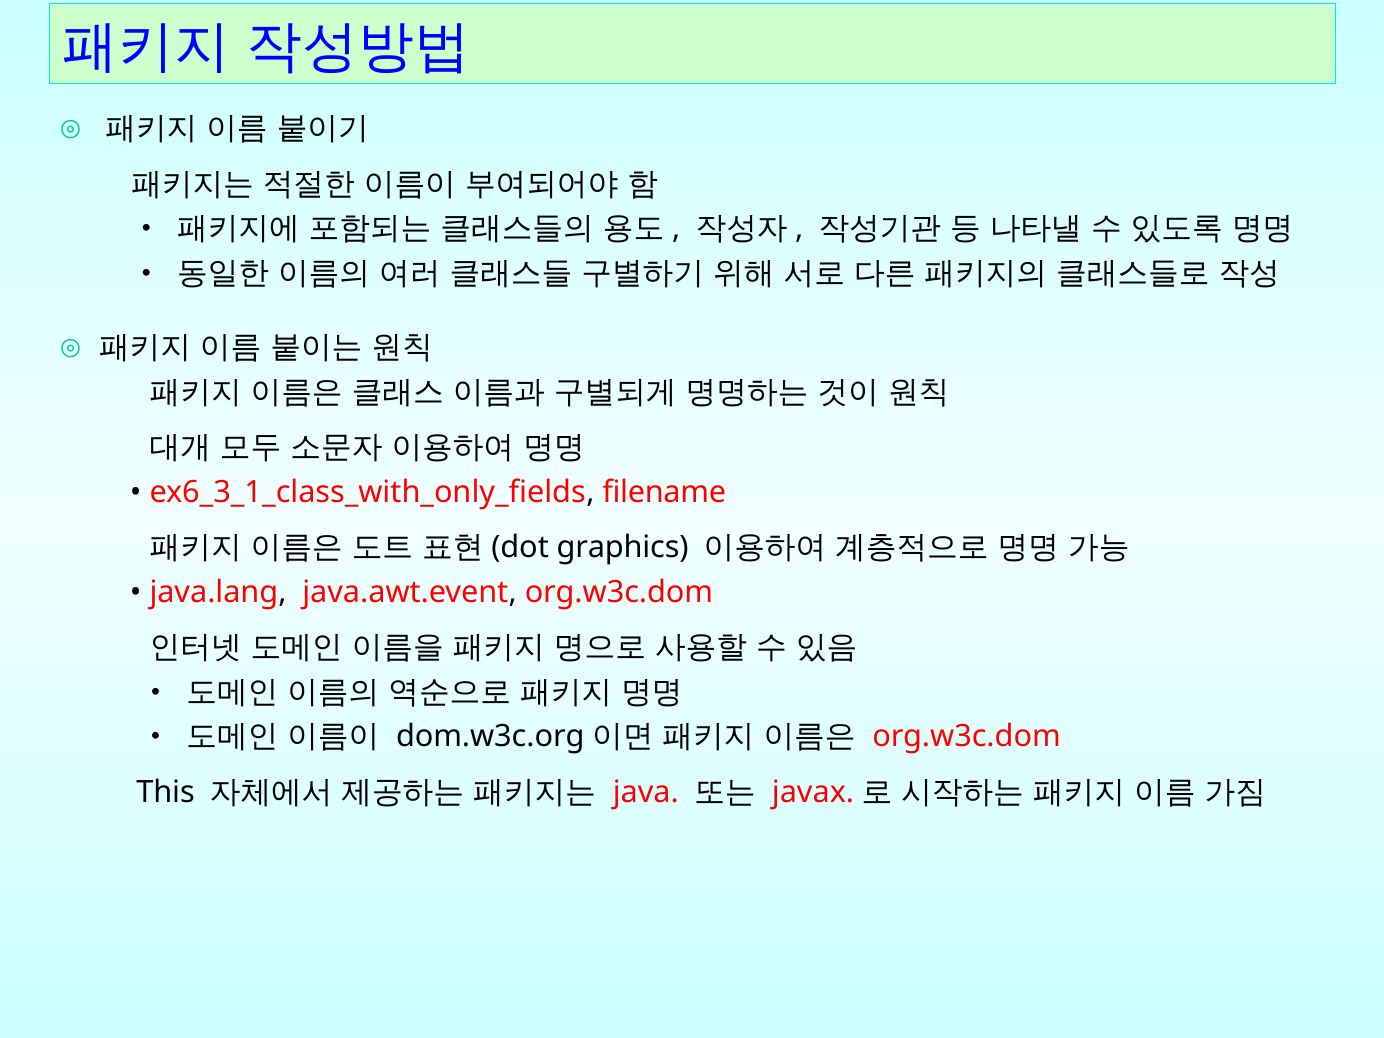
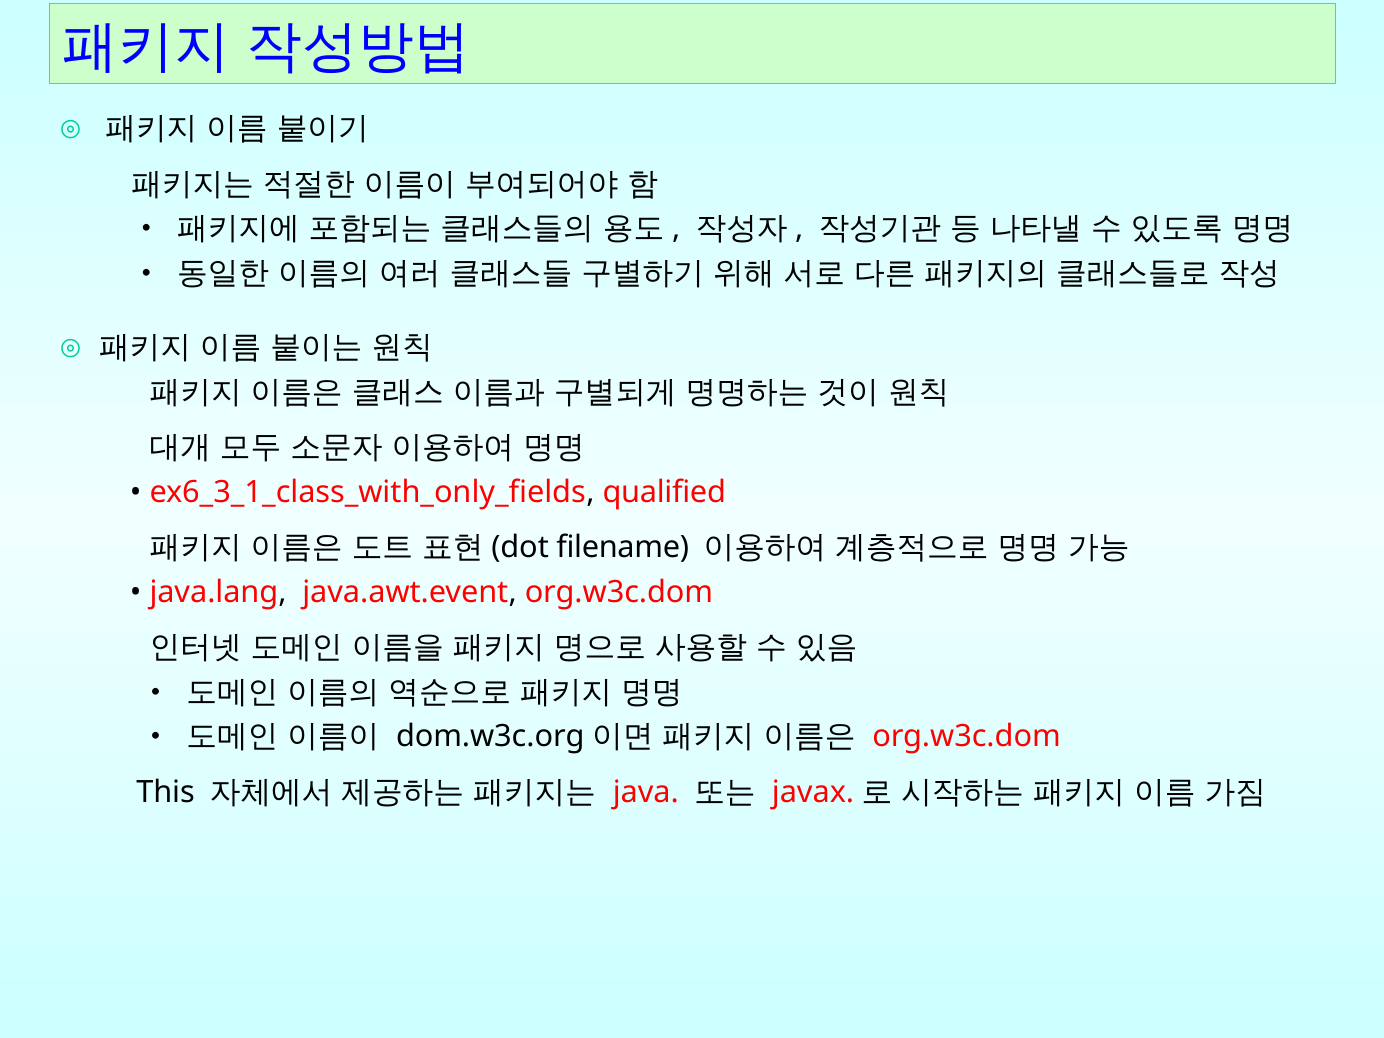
filename: filename -> qualified (664, 492)
graphics: graphics -> filename (623, 548)
